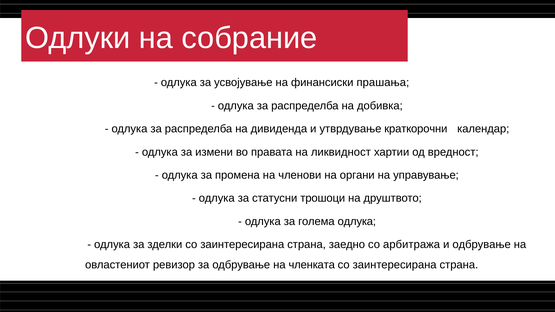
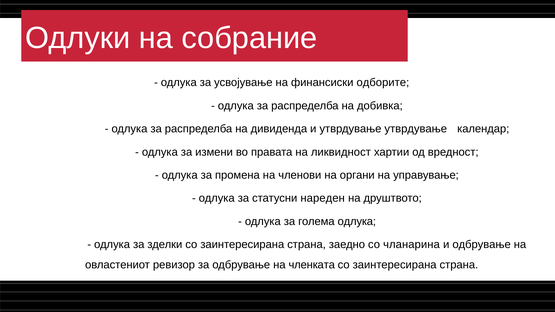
прашања: прашања -> одборите (383, 83)
утврдување краткорочни: краткорочни -> утврдување (416, 129)
трошоци: трошоци -> нареден (323, 198)
арбитража: арбитража -> чланарина (411, 245)
